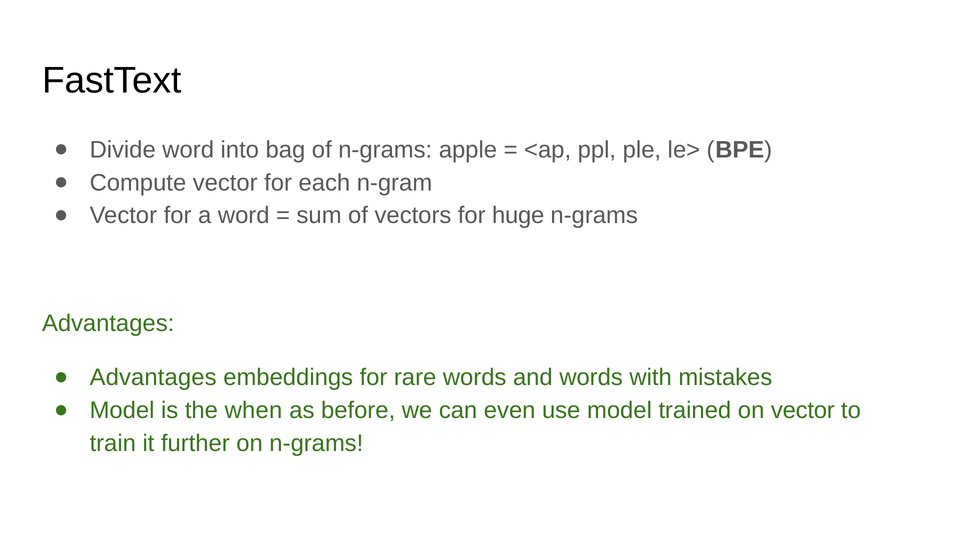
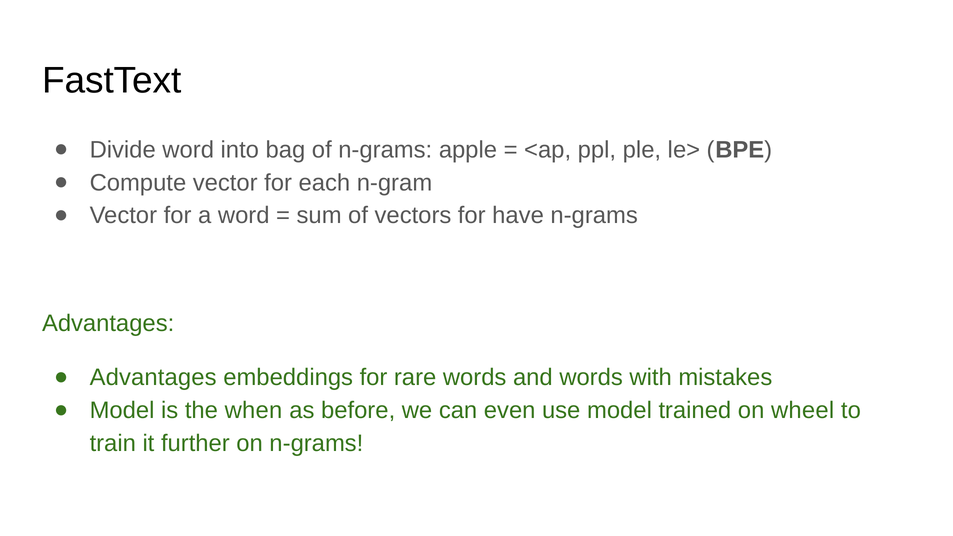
huge: huge -> have (518, 216)
on vector: vector -> wheel (803, 411)
